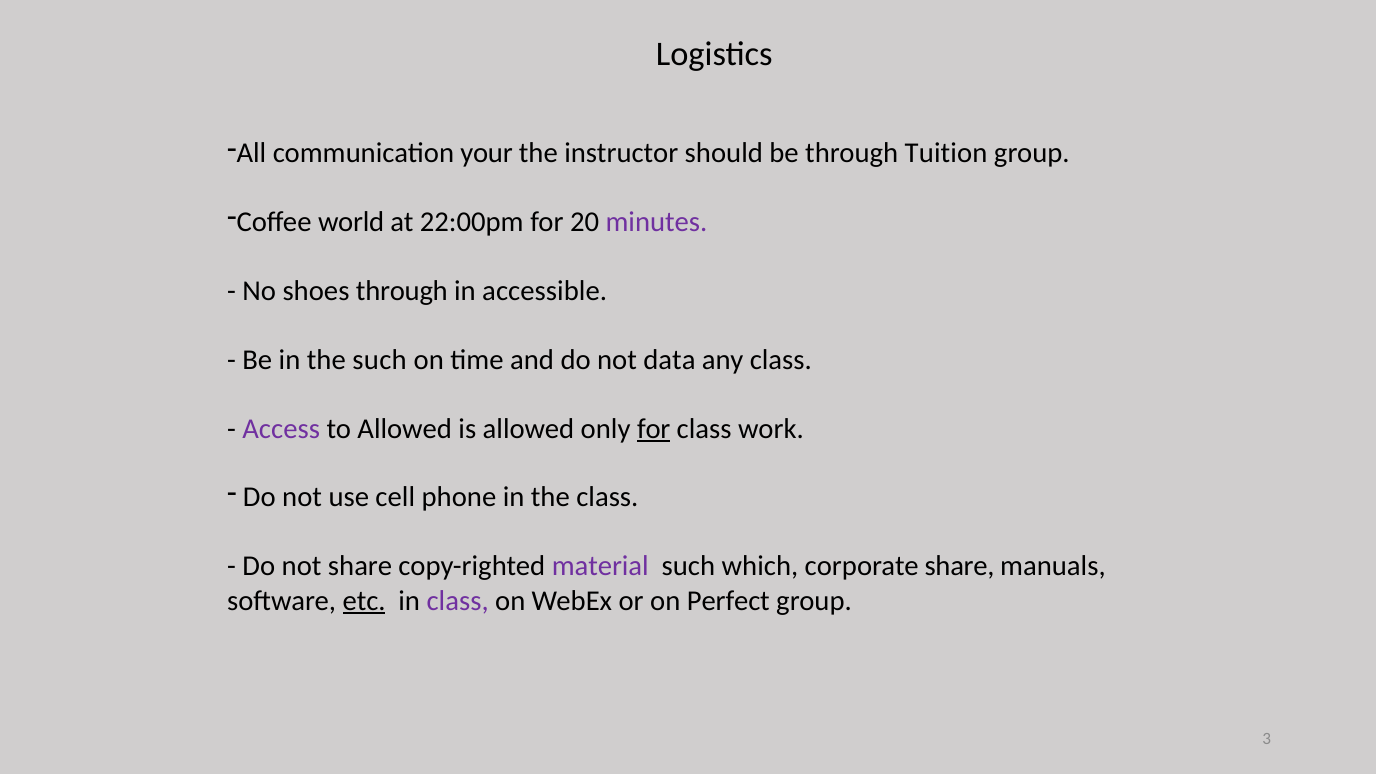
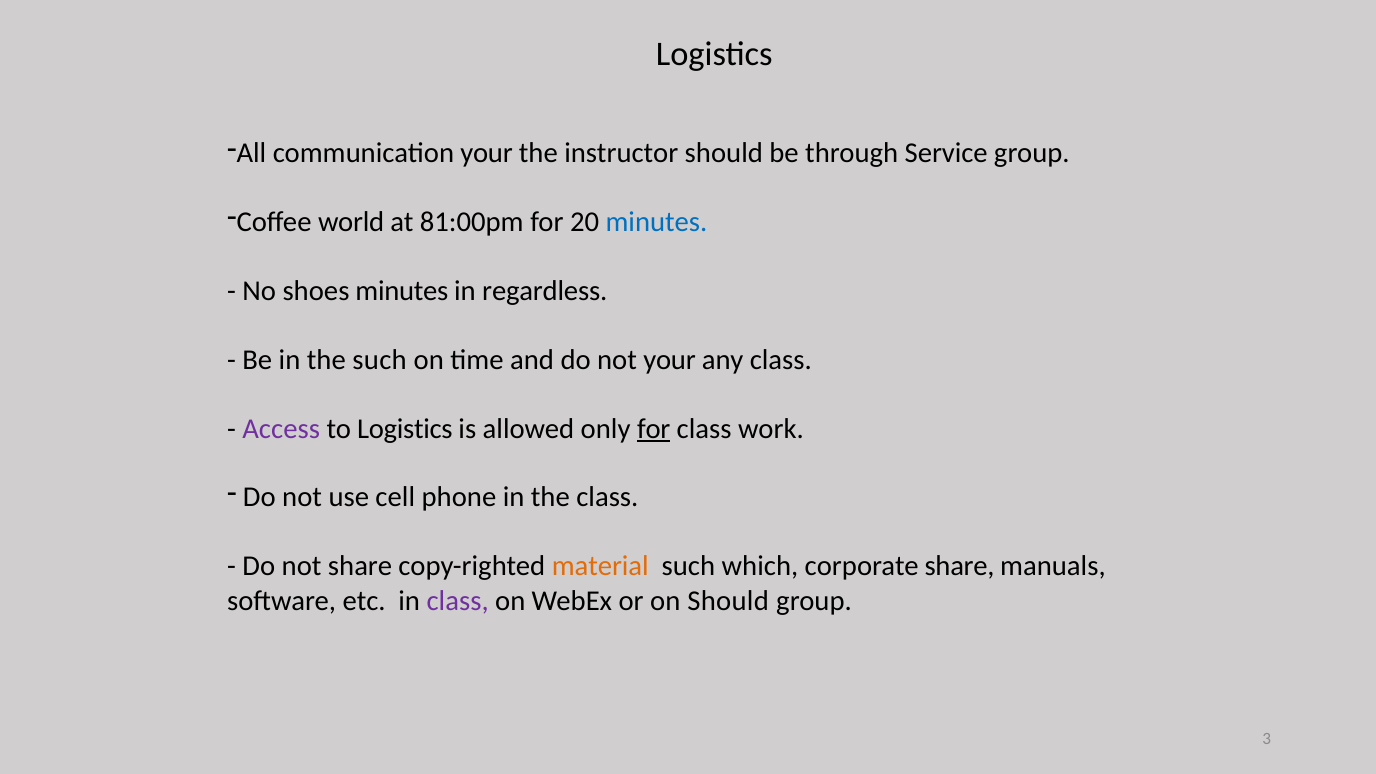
Tuition: Tuition -> Service (946, 153)
22:00pm: 22:00pm -> 81:00pm (472, 222)
minutes colour: purple -> blue (656, 222)
shoes through: through -> minutes (402, 291)
accessible: accessible -> regardless (545, 291)
not data: data -> your (670, 360)
to Allowed: Allowed -> Logistics (405, 429)
material colour: purple -> orange (600, 566)
etc underline: present -> none (364, 601)
on Perfect: Perfect -> Should (728, 601)
